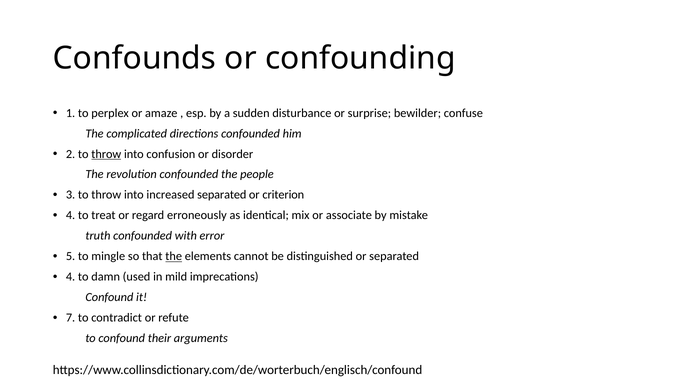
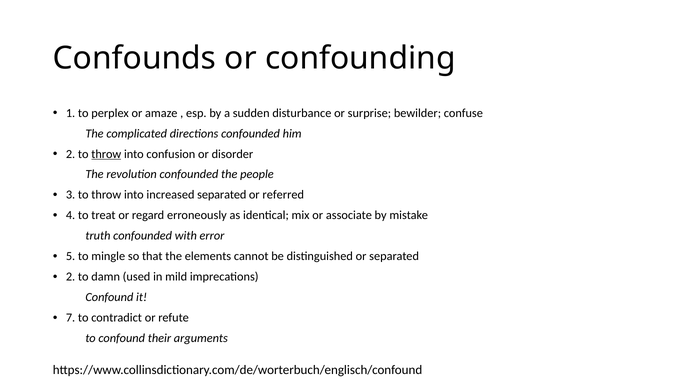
criterion: criterion -> referred (283, 195)
the underline: present -> none (174, 257)
4: 4 -> 2 (71, 277)
